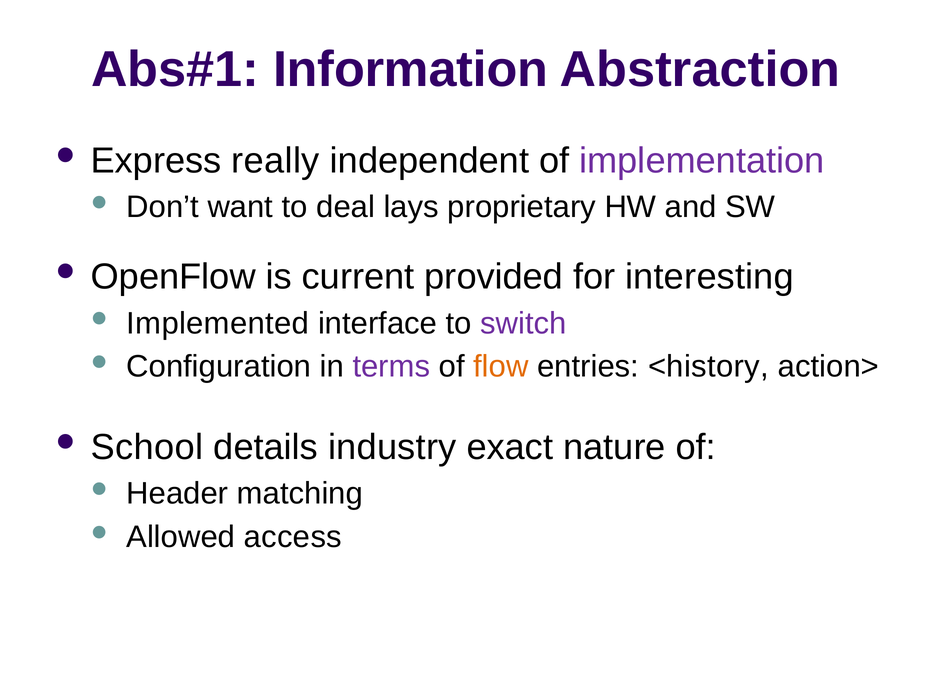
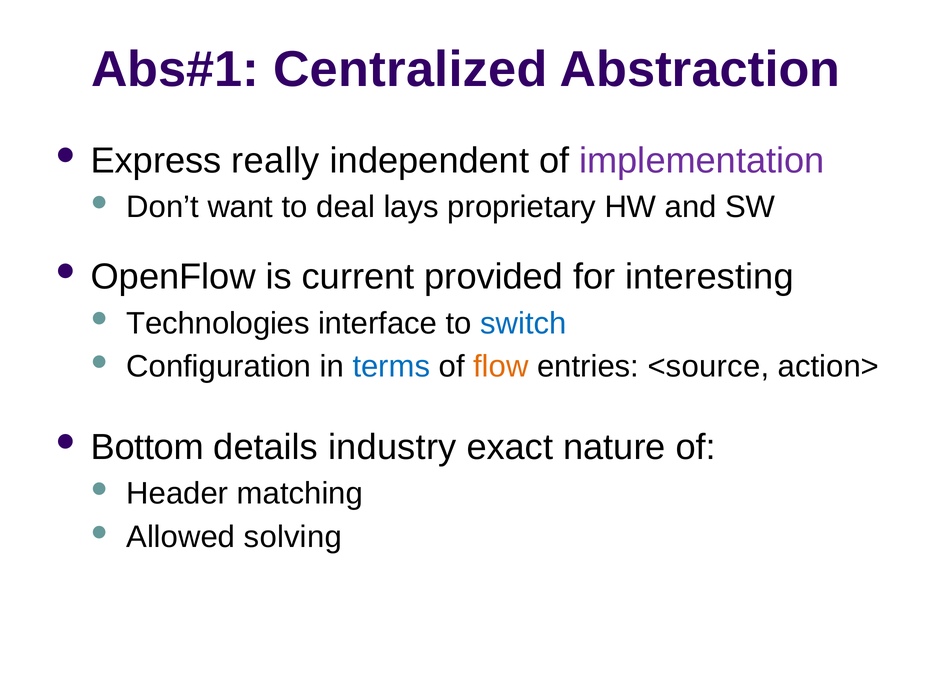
Information: Information -> Centralized (410, 70)
Implemented: Implemented -> Technologies (218, 323)
switch colour: purple -> blue (523, 323)
terms colour: purple -> blue (391, 367)
<history: <history -> <source (708, 367)
School: School -> Bottom (147, 447)
access: access -> solving (293, 537)
